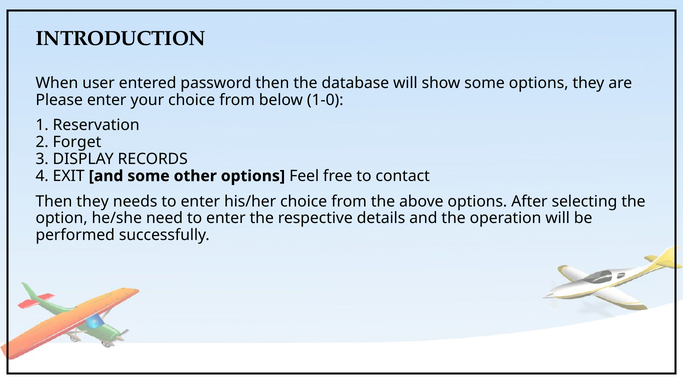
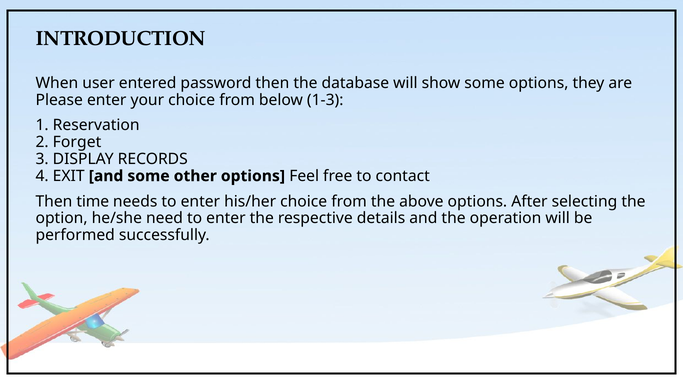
1-0: 1-0 -> 1-3 (325, 100)
Then they: they -> time (93, 202)
